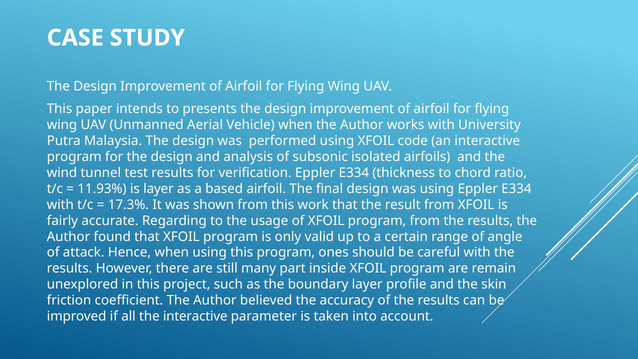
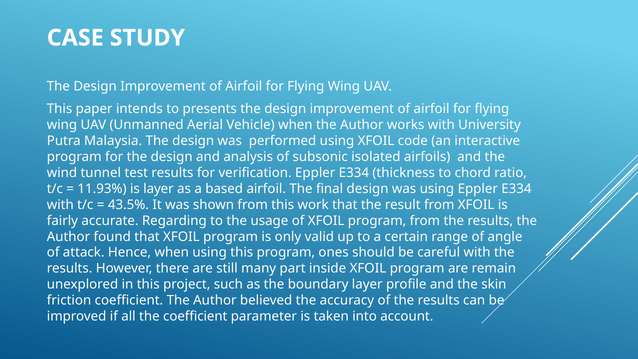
17.3%: 17.3% -> 43.5% (128, 205)
the interactive: interactive -> coefficient (195, 316)
